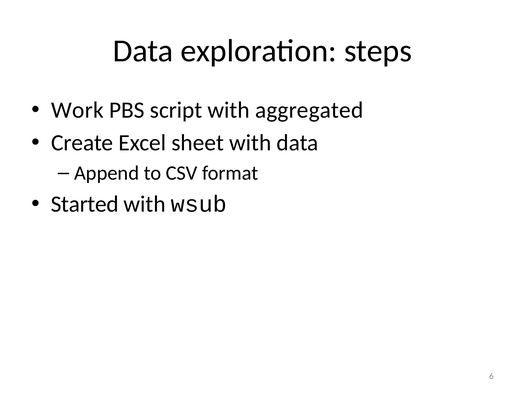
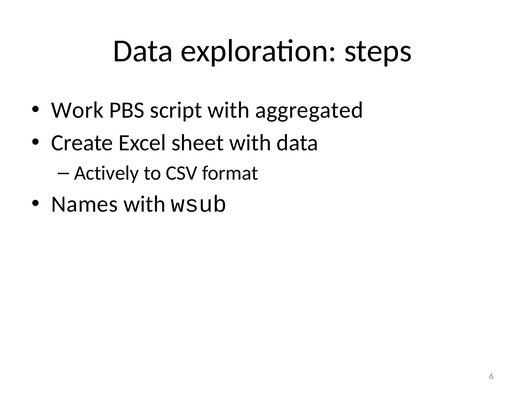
Append: Append -> Actively (107, 173)
Started: Started -> Names (85, 204)
